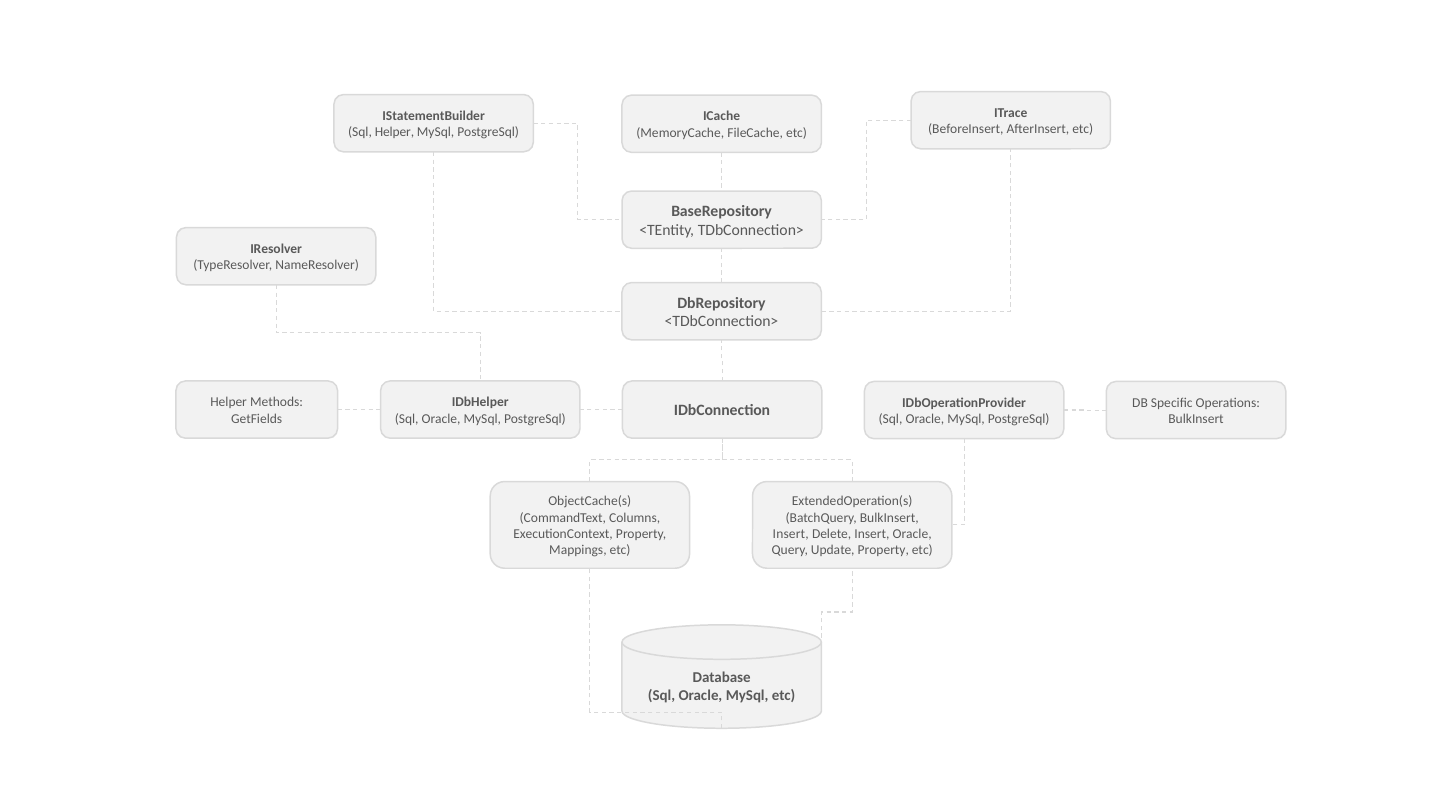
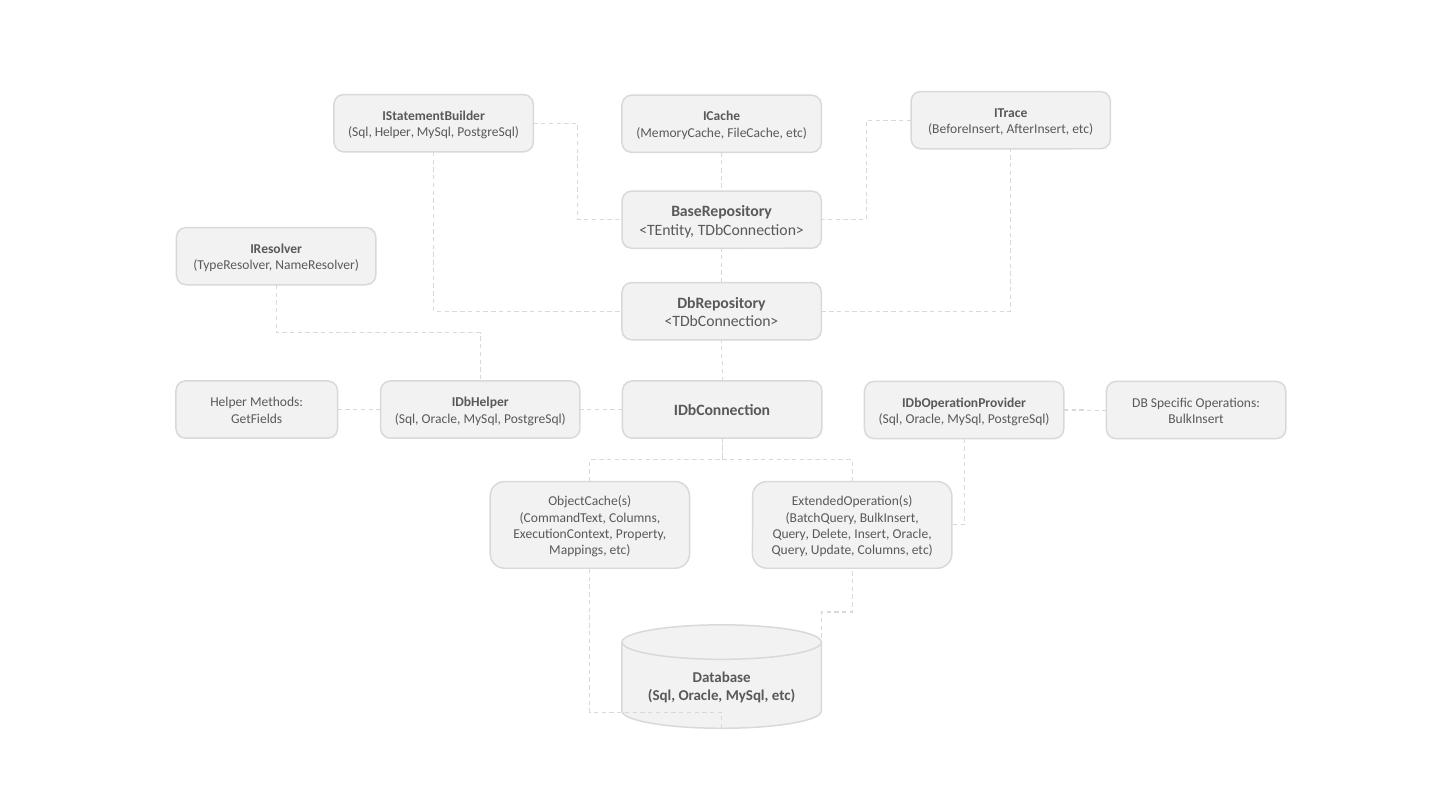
Insert: Insert -> Query (791, 534)
Update Property: Property -> Columns (883, 550)
